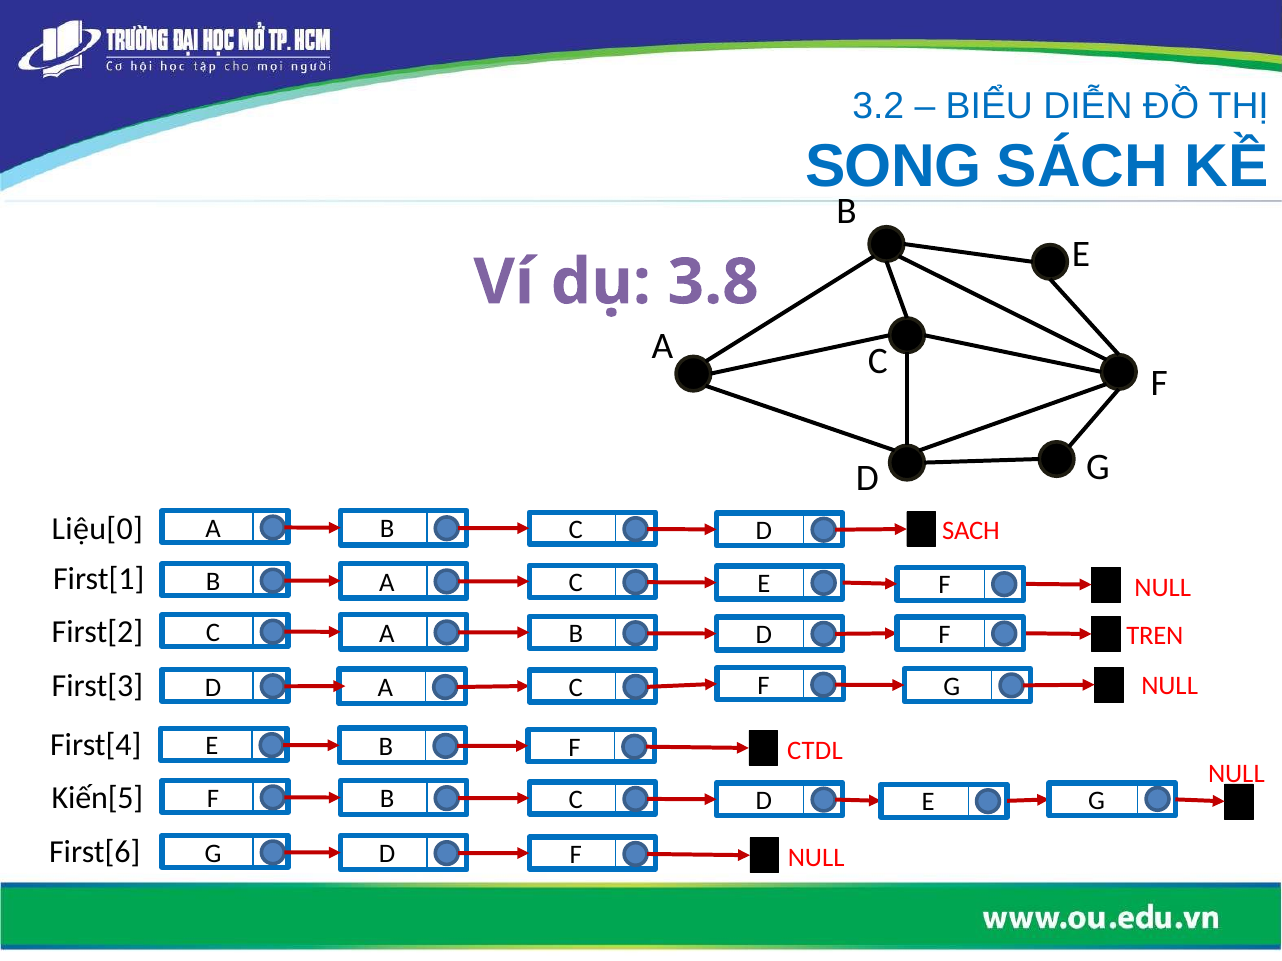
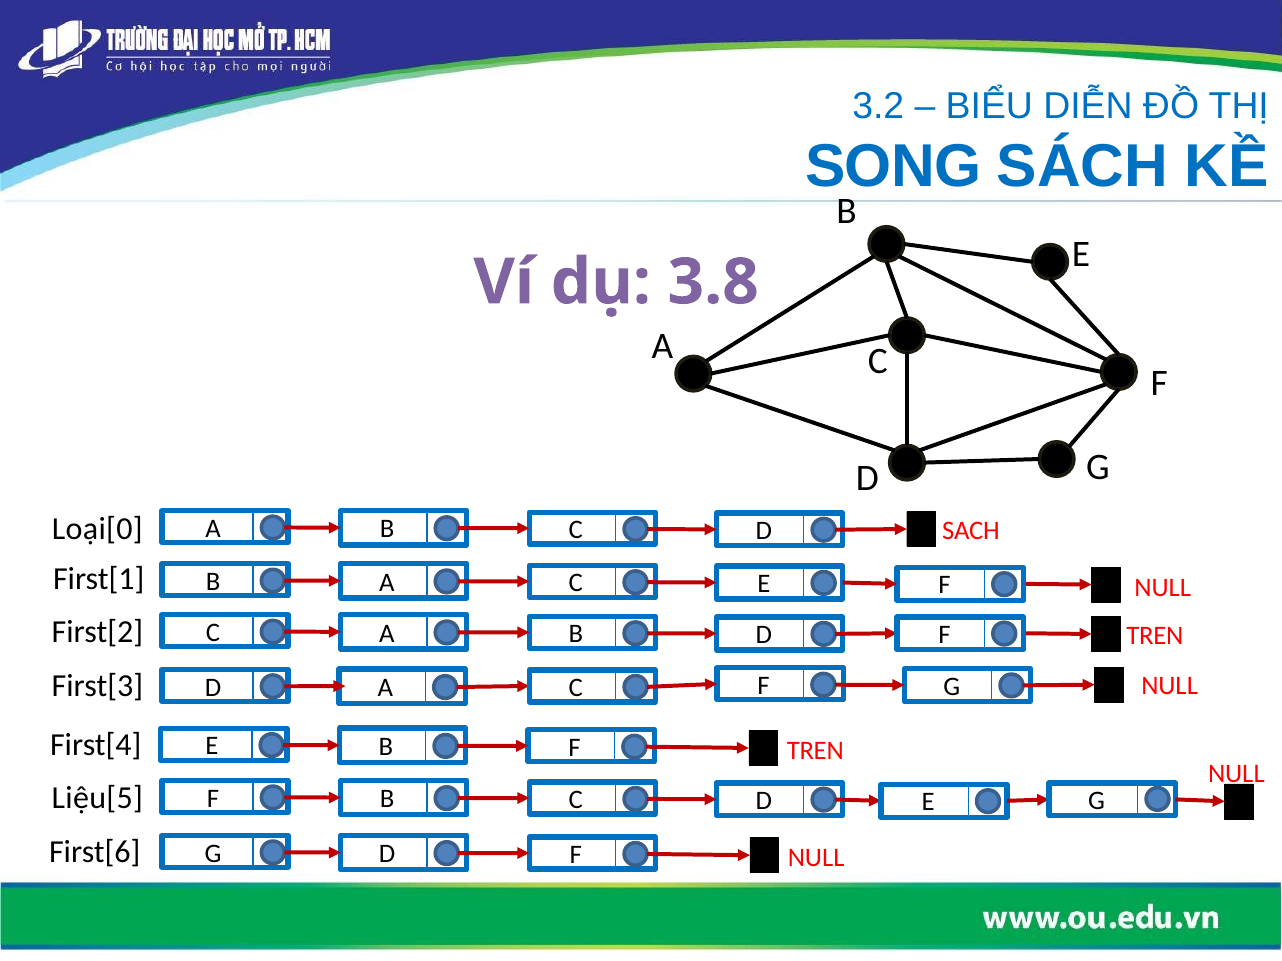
Liệu[0: Liệu[0 -> Loại[0 (97, 529)
CTDL: CTDL -> TREN (815, 751)
Kiến[5: Kiến[5 -> Liệu[5 (97, 799)
